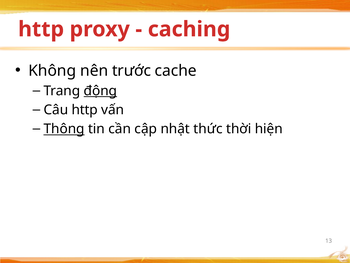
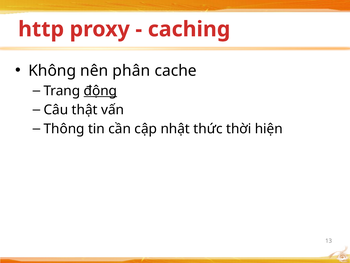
trước: trước -> phân (131, 71)
Câu http: http -> thật (85, 110)
Thông underline: present -> none (64, 129)
